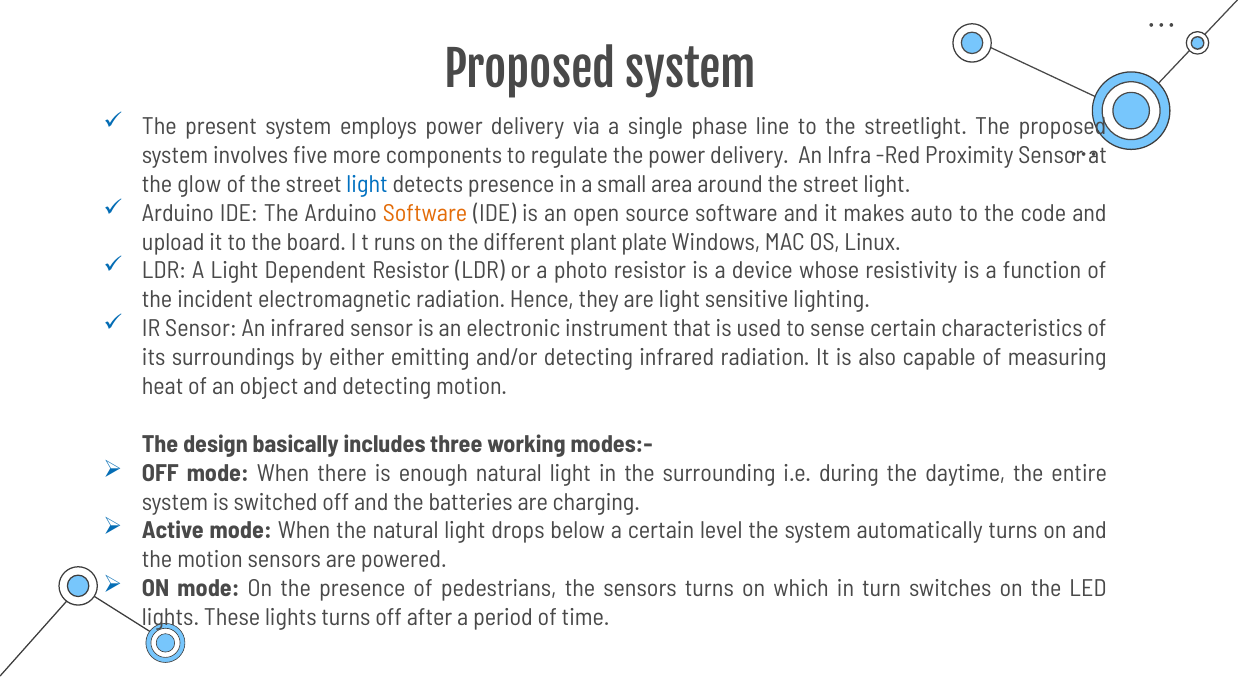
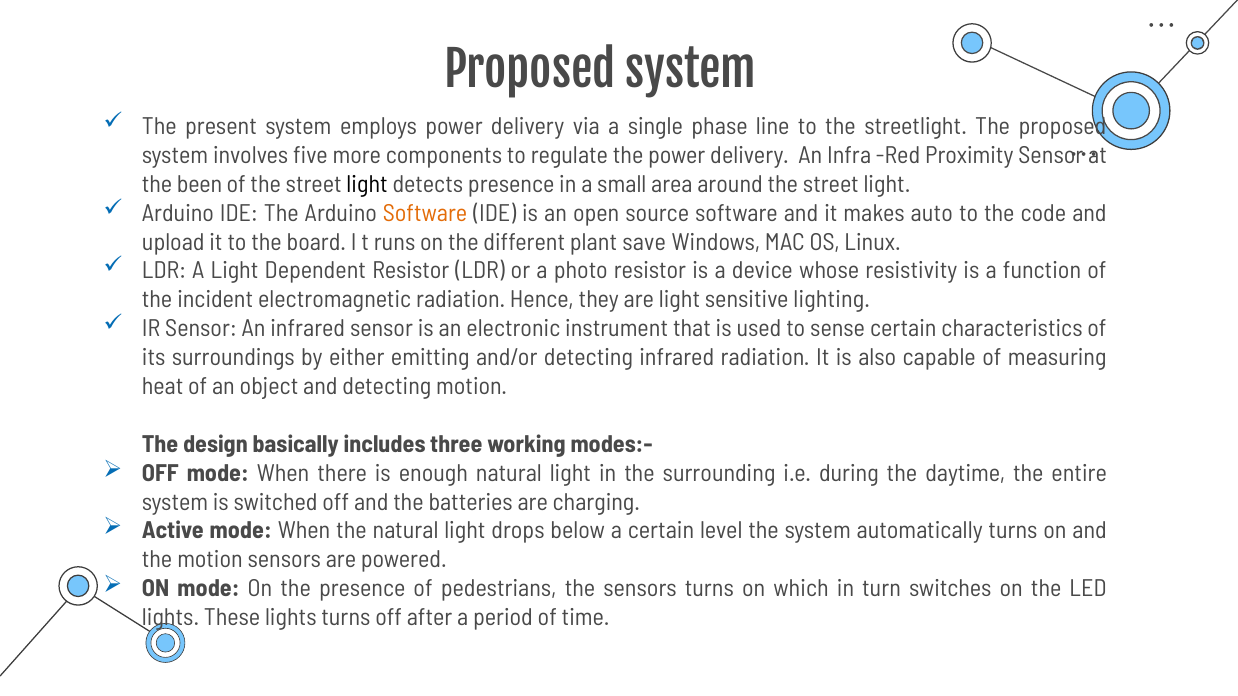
glow: glow -> been (200, 184)
light colour: blue -> black (367, 184)
plate: plate -> save (644, 242)
